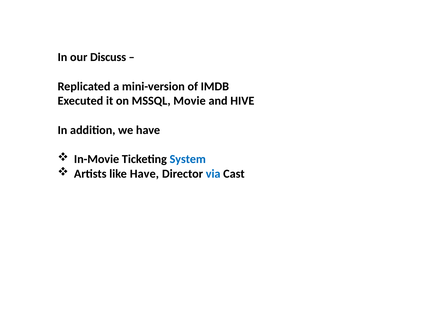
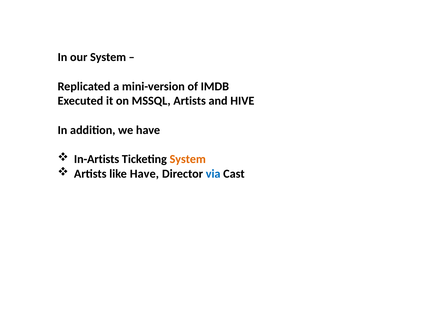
our Discuss: Discuss -> System (108, 57)
MSSQL Movie: Movie -> Artists (190, 101)
In-Movie: In-Movie -> In-Artists (97, 159)
System colour: blue -> orange (188, 159)
